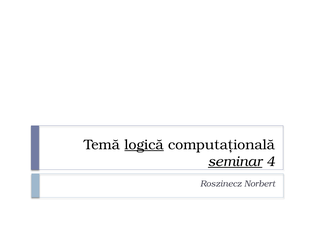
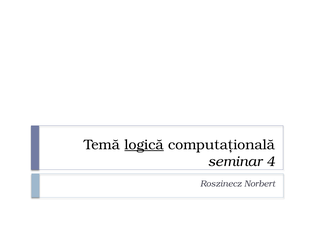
seminar underline: present -> none (235, 162)
